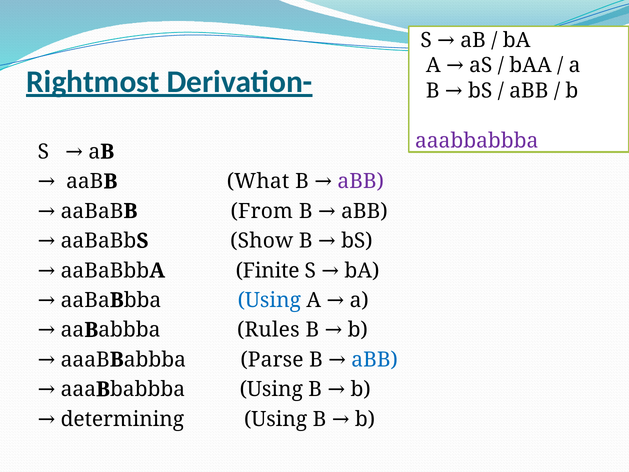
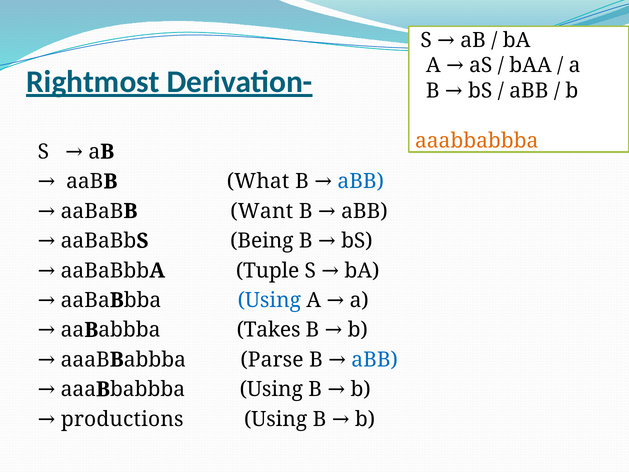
aaabbabbba colour: purple -> orange (477, 141)
aBB colour: purple -> blue (361, 181)
From: From -> Want (262, 211)
Show: Show -> Being (262, 241)
Finite: Finite -> Tuple (268, 270)
Rules: Rules -> Takes (269, 330)
determining: determining -> productions (122, 419)
